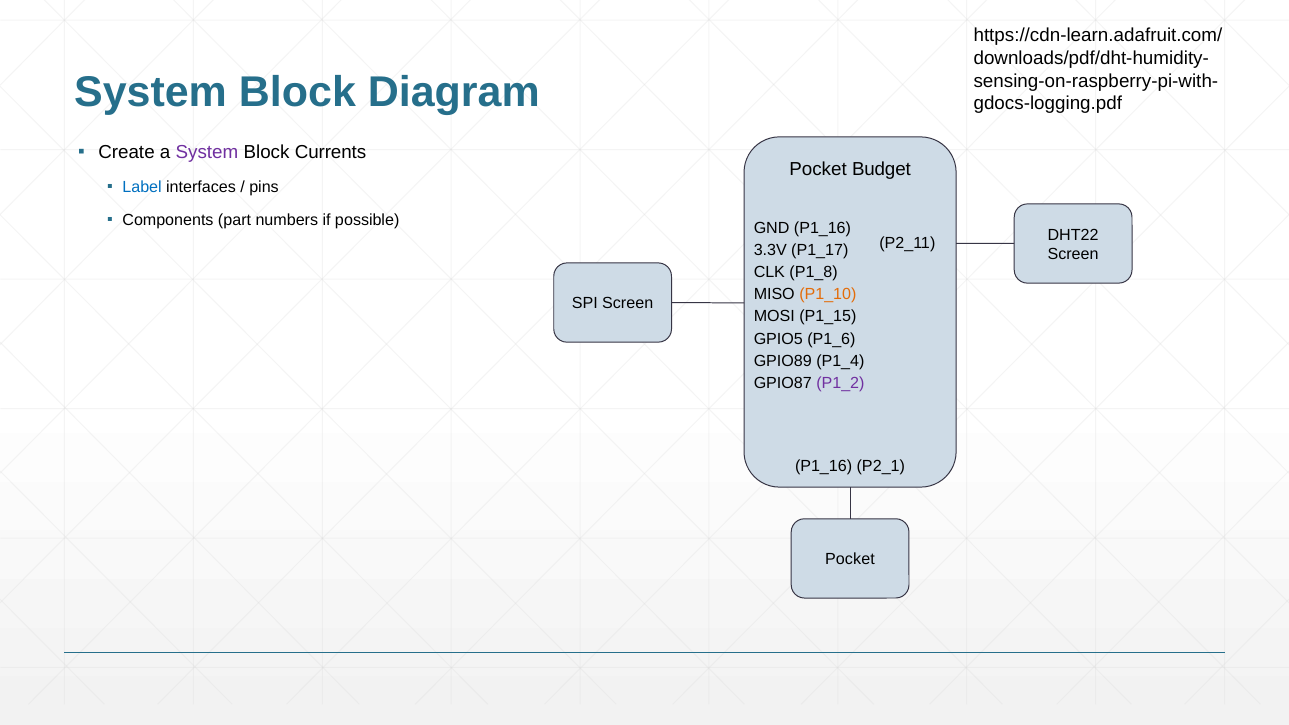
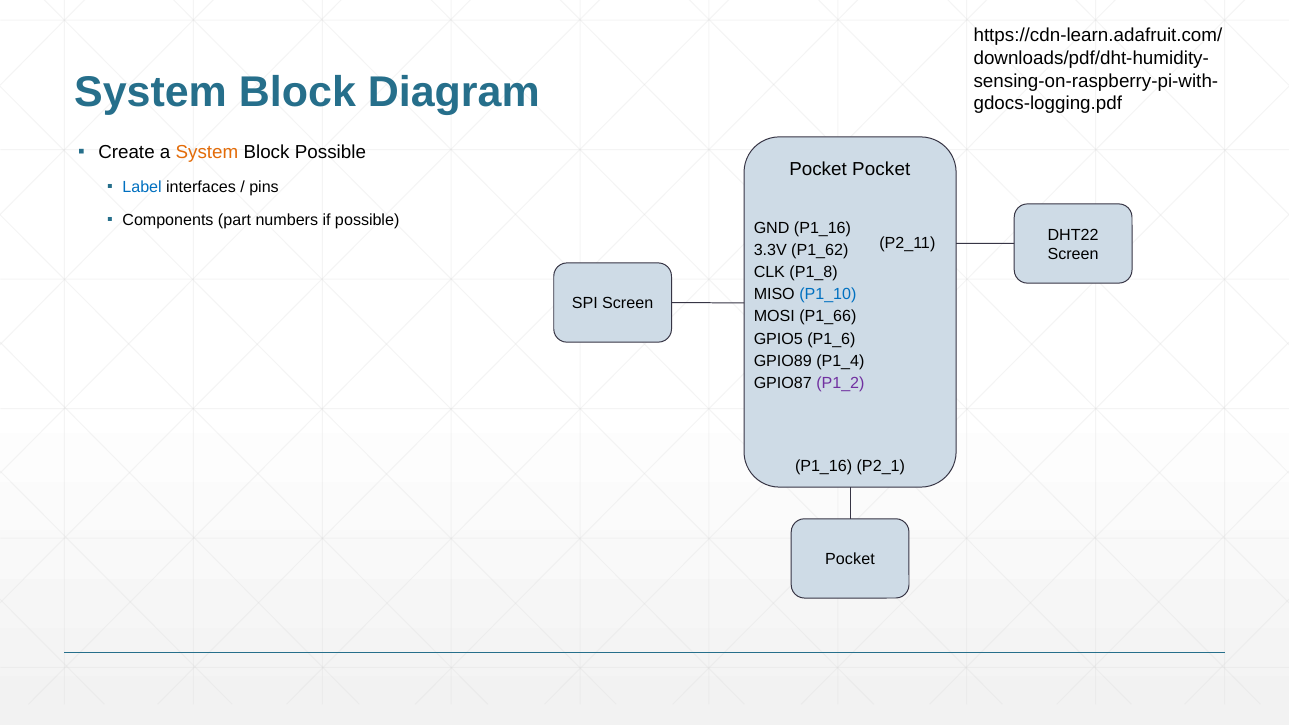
System colour: purple -> orange (207, 152)
Block Currents: Currents -> Possible (330, 152)
Pocket Budget: Budget -> Pocket (881, 170)
P1_17: P1_17 -> P1_62 (820, 250)
P1_10 colour: orange -> blue (828, 294)
P1_15: P1_15 -> P1_66 (828, 317)
